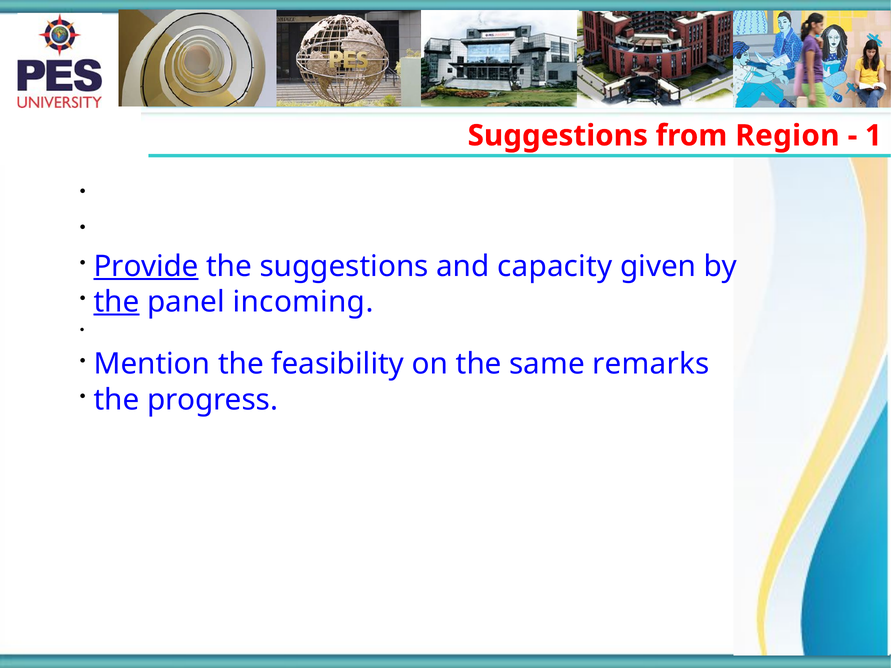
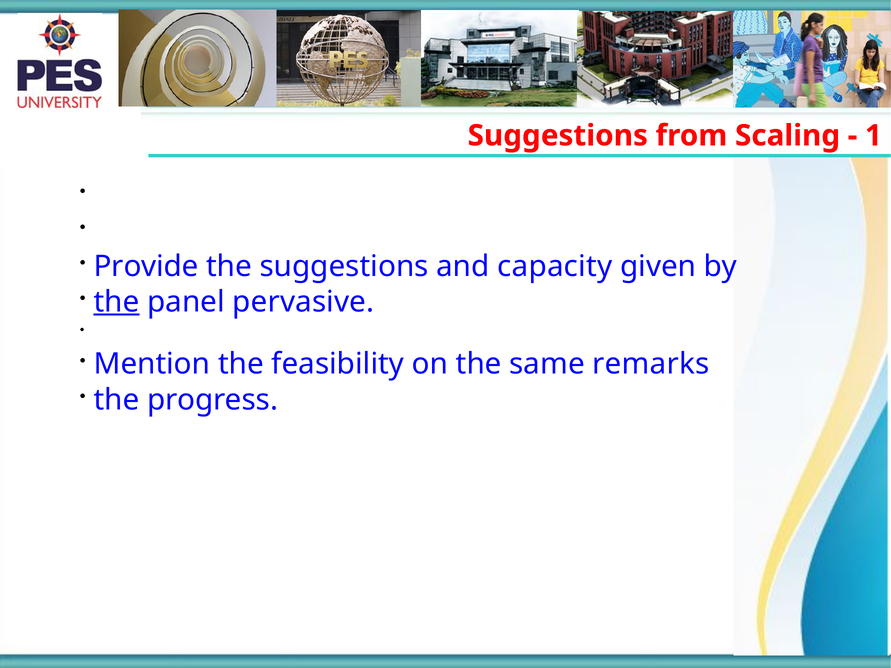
Region: Region -> Scaling (788, 136)
Provide underline: present -> none (146, 266)
incoming: incoming -> pervasive (303, 302)
